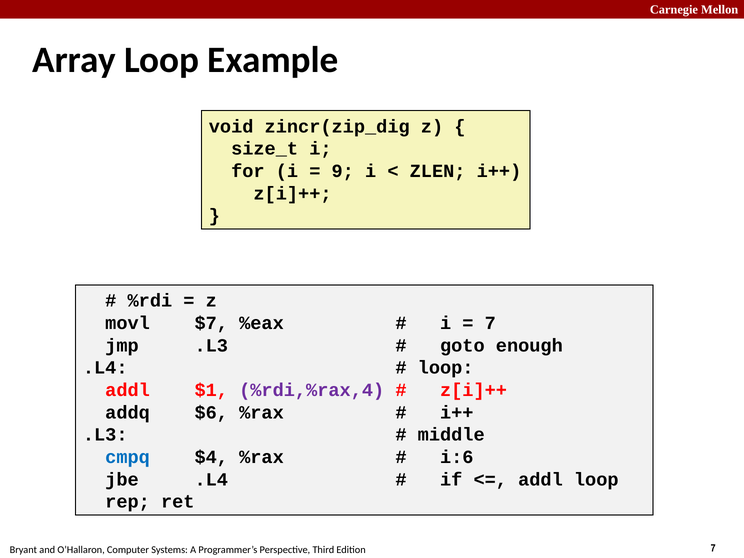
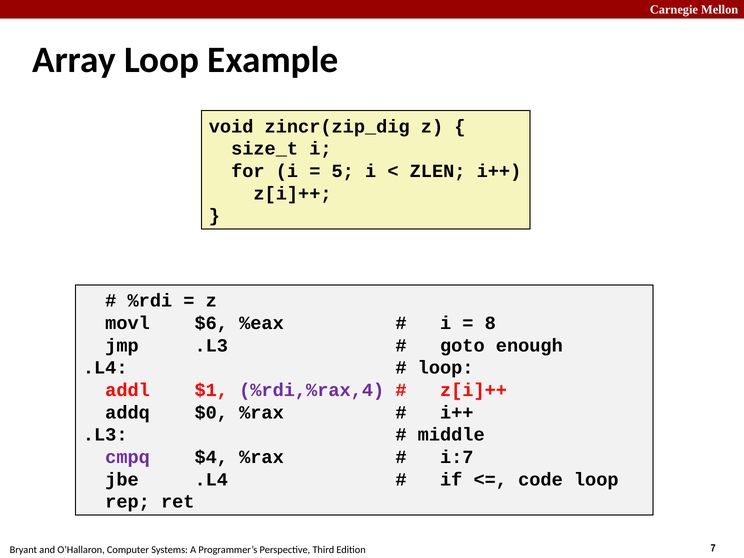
9: 9 -> 5 (343, 171)
$7: $7 -> $6 (211, 323)
7: 7 -> 8 (490, 323)
$6: $6 -> $0 (211, 412)
cmpq colour: blue -> purple (128, 457)
i:6: i:6 -> i:7 (457, 457)
addl: addl -> code (540, 479)
